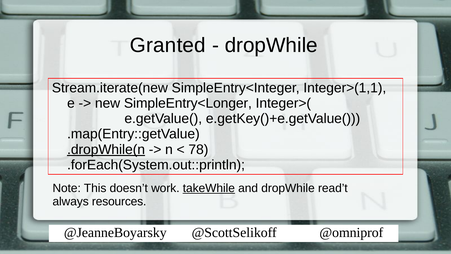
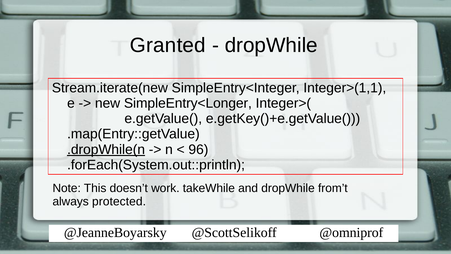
78: 78 -> 96 (198, 149)
takeWhile underline: present -> none (209, 188)
read’t: read’t -> from’t (333, 188)
resources: resources -> protected (119, 201)
